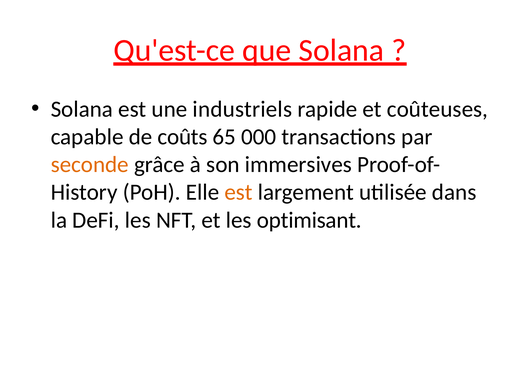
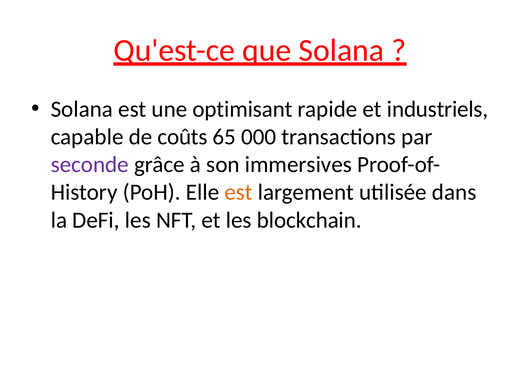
industriels: industriels -> optimisant (243, 109)
coûteuses: coûteuses -> industriels (438, 109)
seconde colour: orange -> purple (90, 165)
optimisant: optimisant -> blockchain (309, 220)
